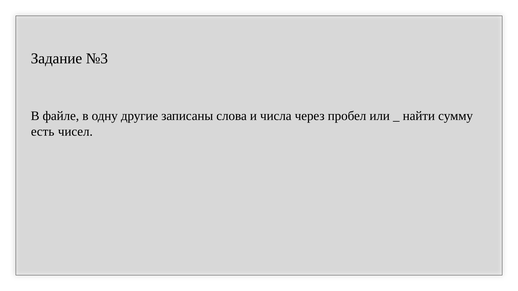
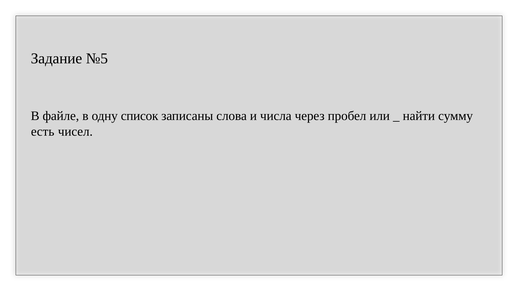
№3: №3 -> №5 (97, 59)
другие: другие -> список (140, 116)
